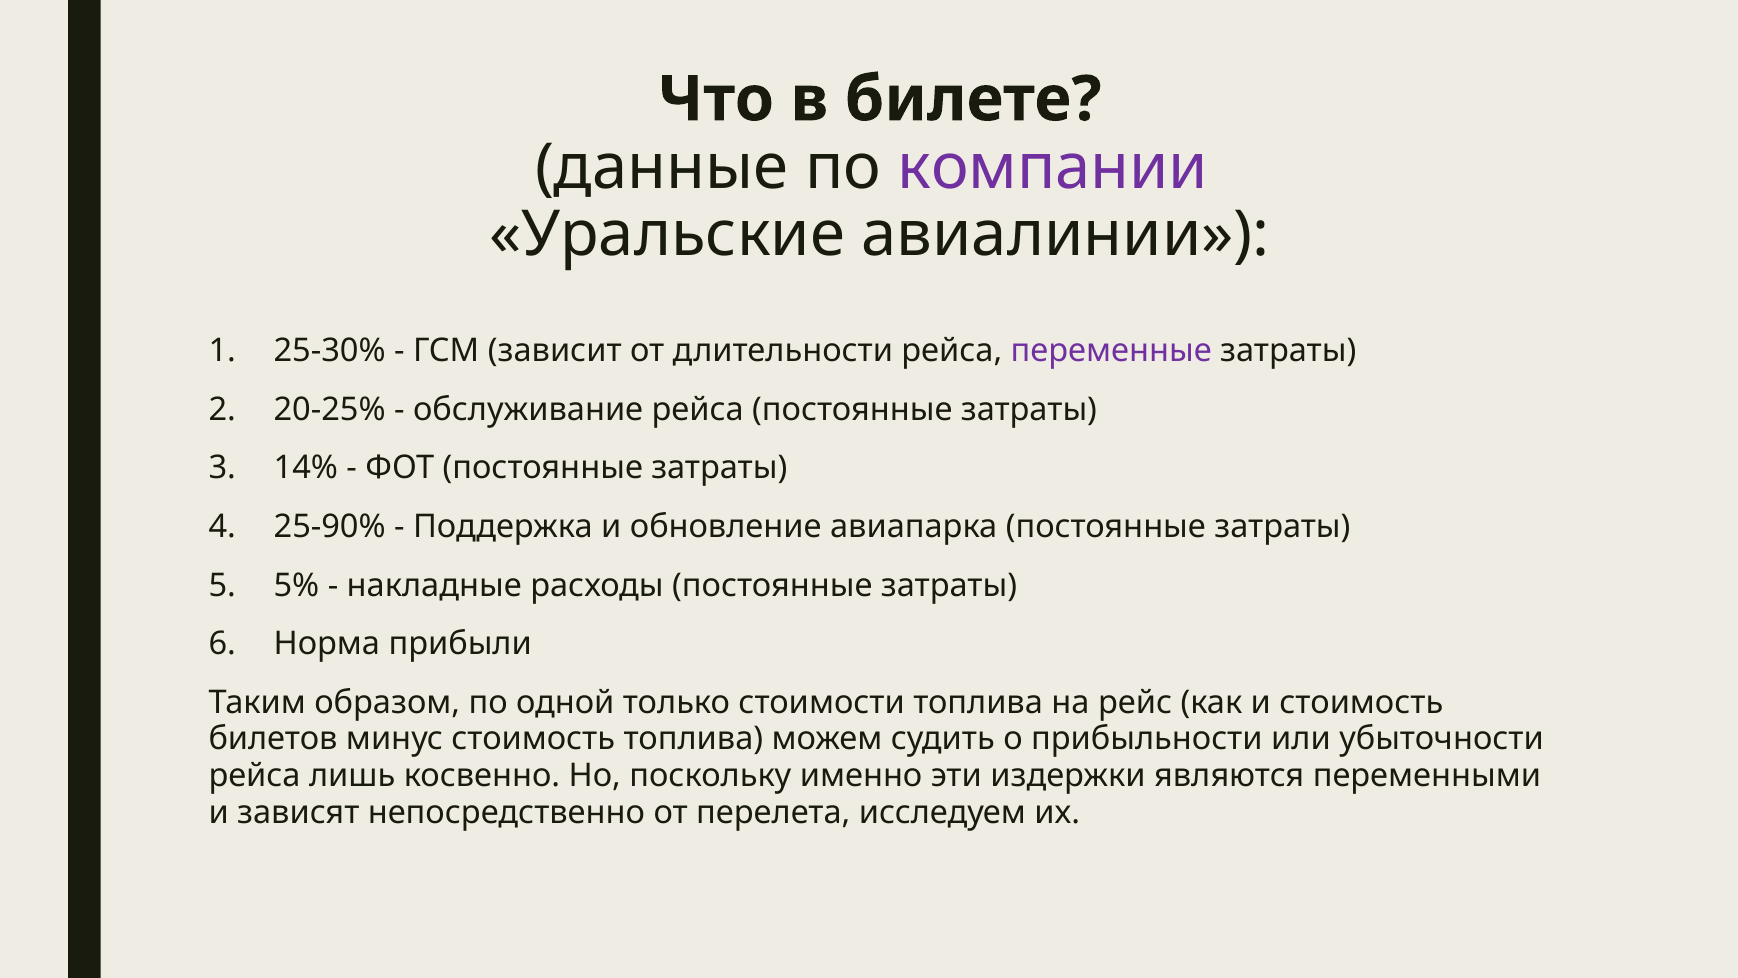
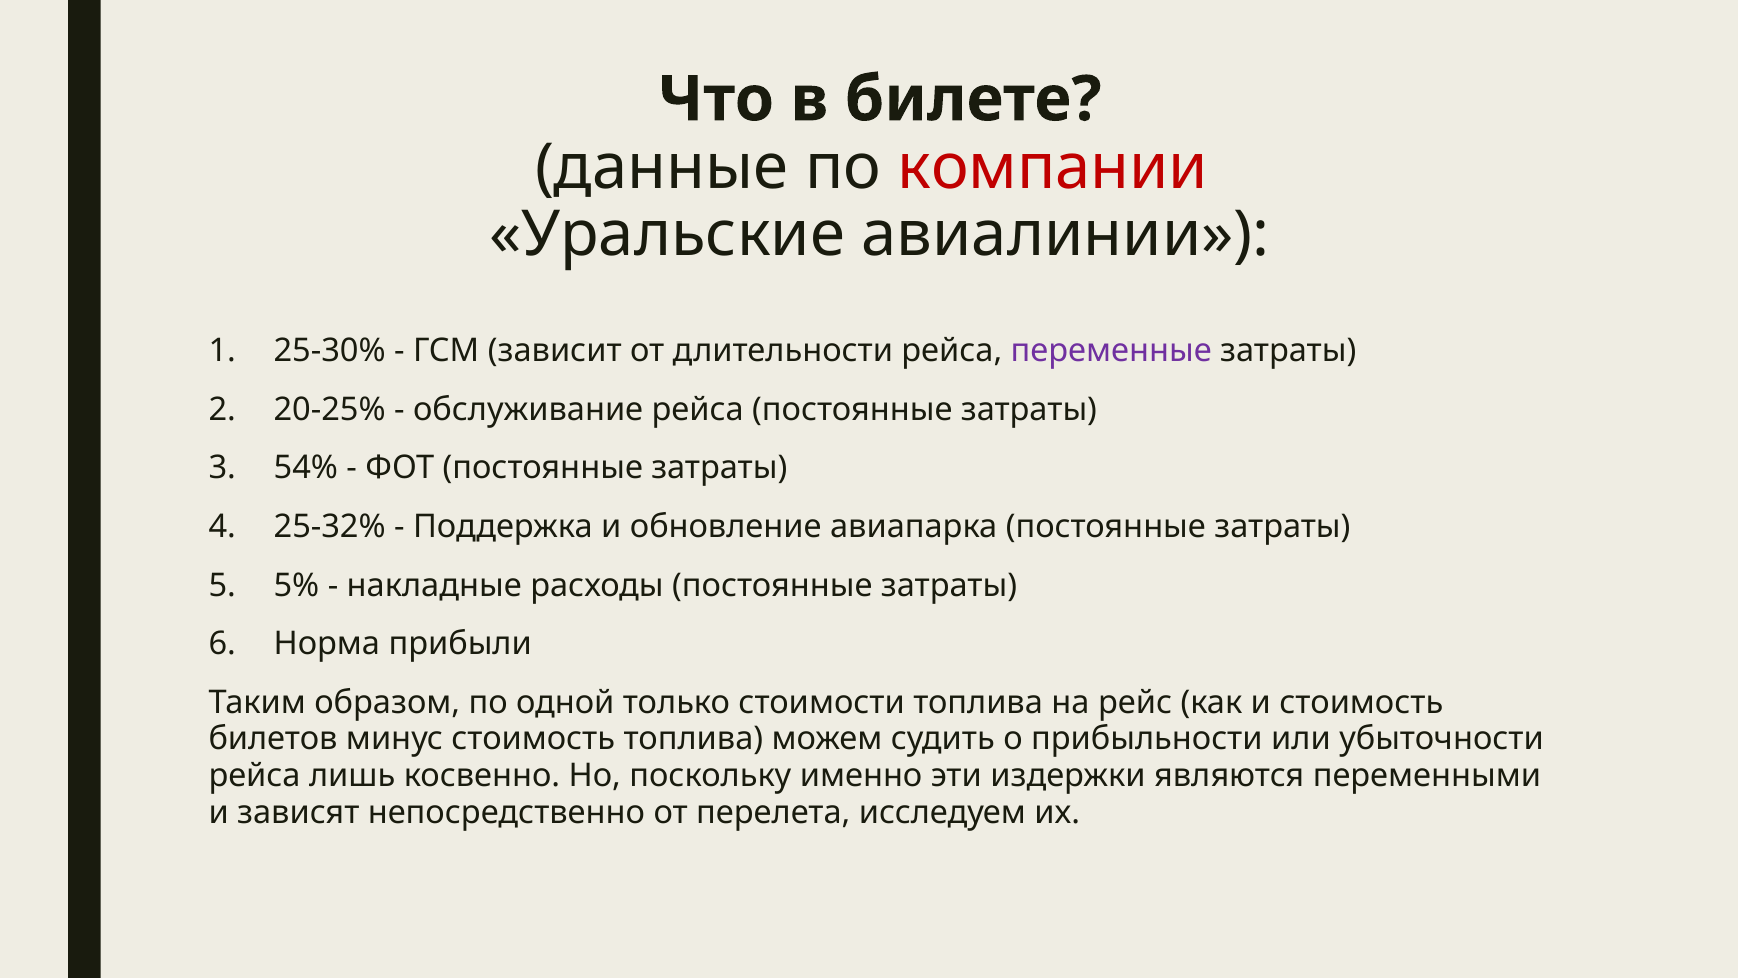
компании colour: purple -> red (1053, 167)
14%: 14% -> 54% (306, 468)
25-90%: 25-90% -> 25-32% (330, 527)
